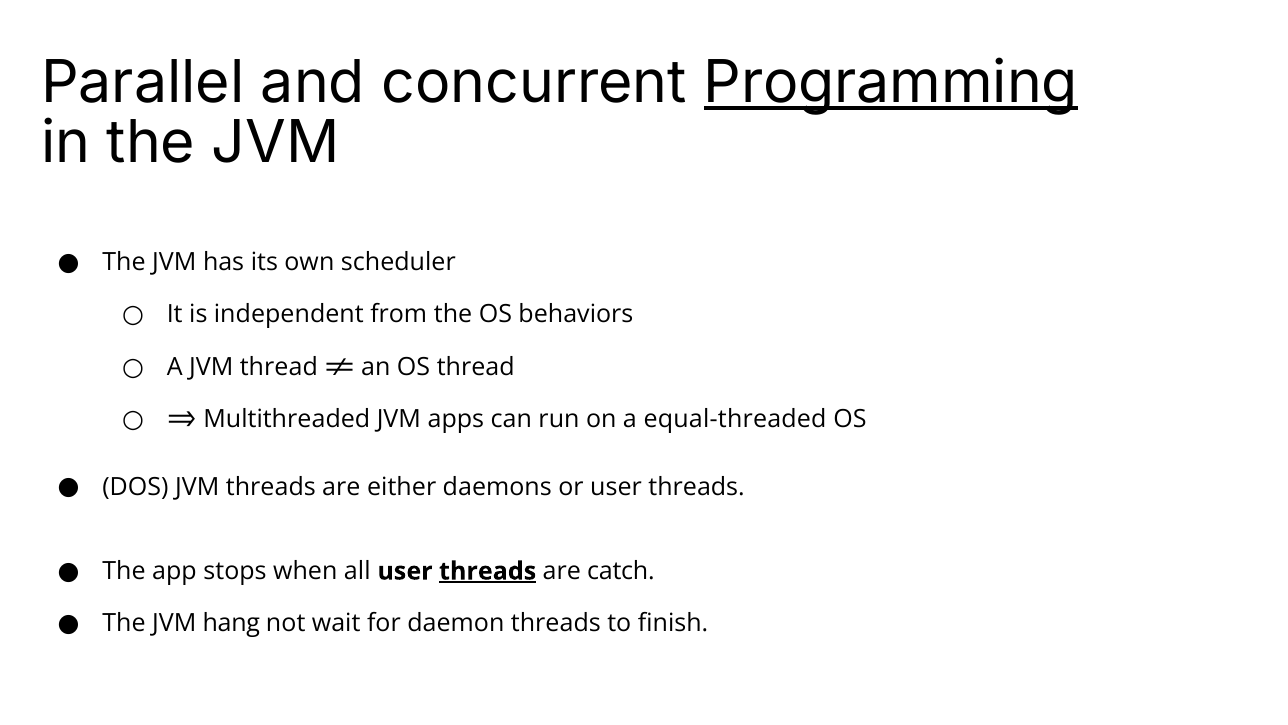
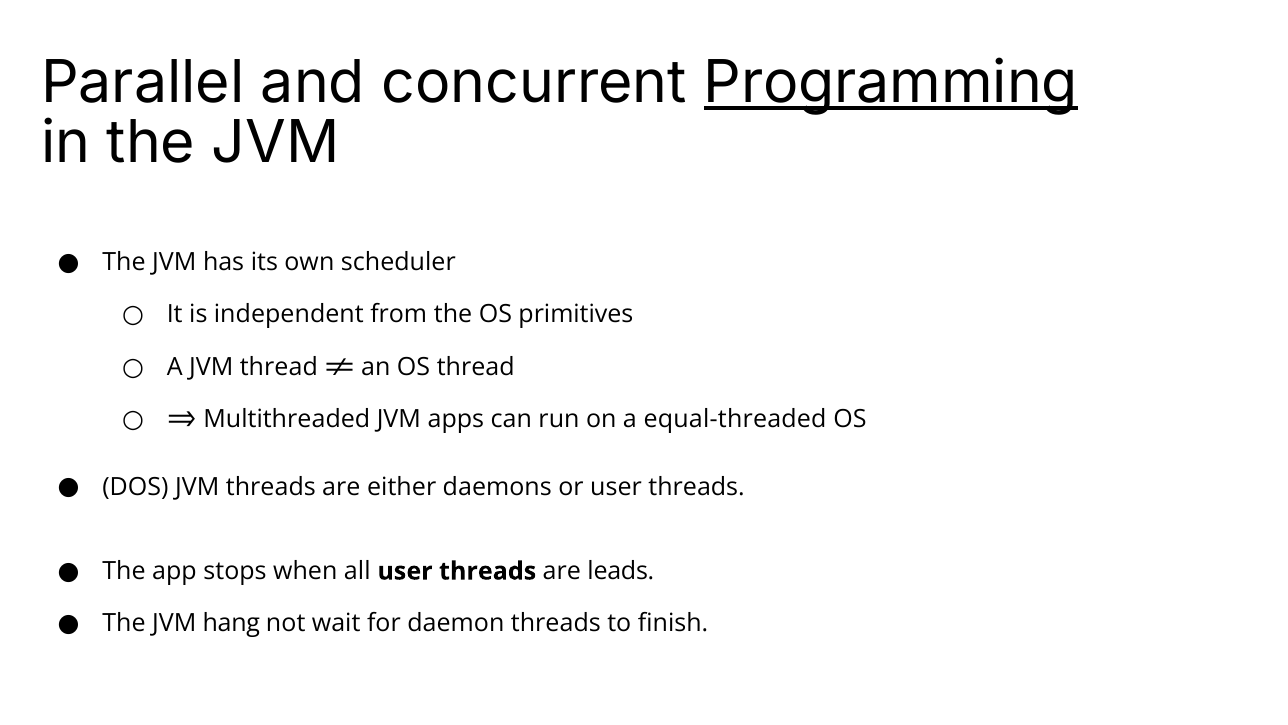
behaviors: behaviors -> primitives (576, 314)
threads underline: present -> none (488, 571)
catch: catch -> leads (621, 571)
